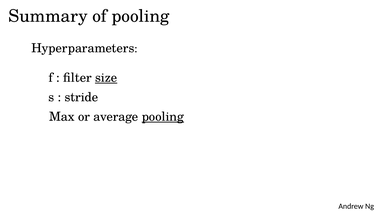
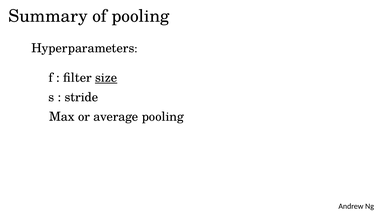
pooling underline: present -> none (163, 117)
